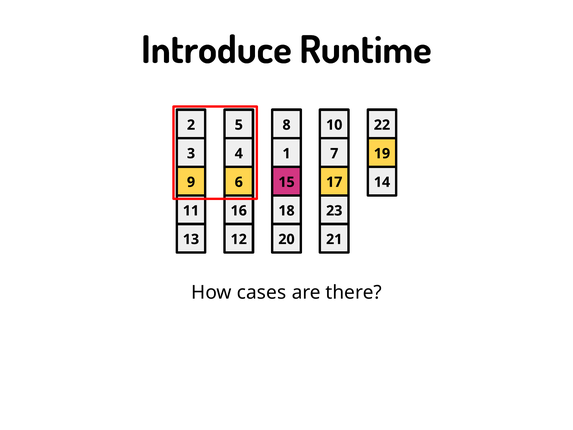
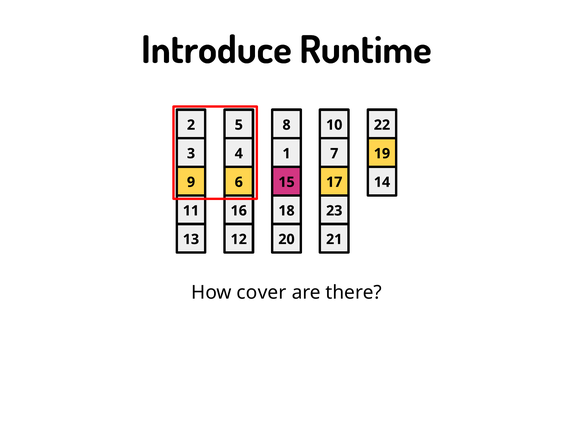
cases: cases -> cover (262, 292)
